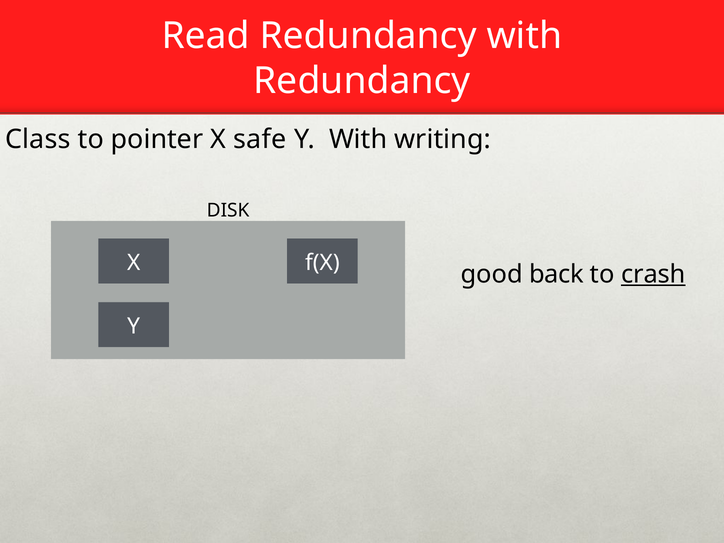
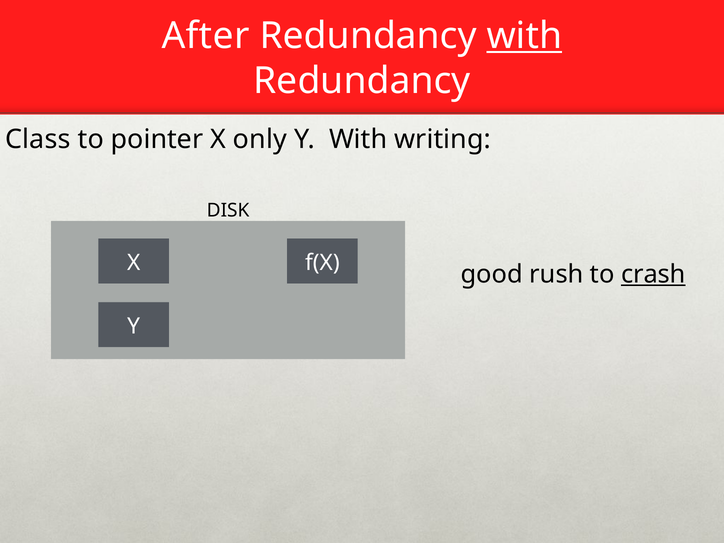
Read: Read -> After (206, 36)
with underline: none -> present (524, 36)
safe: safe -> only (260, 139)
back: back -> rush (556, 274)
